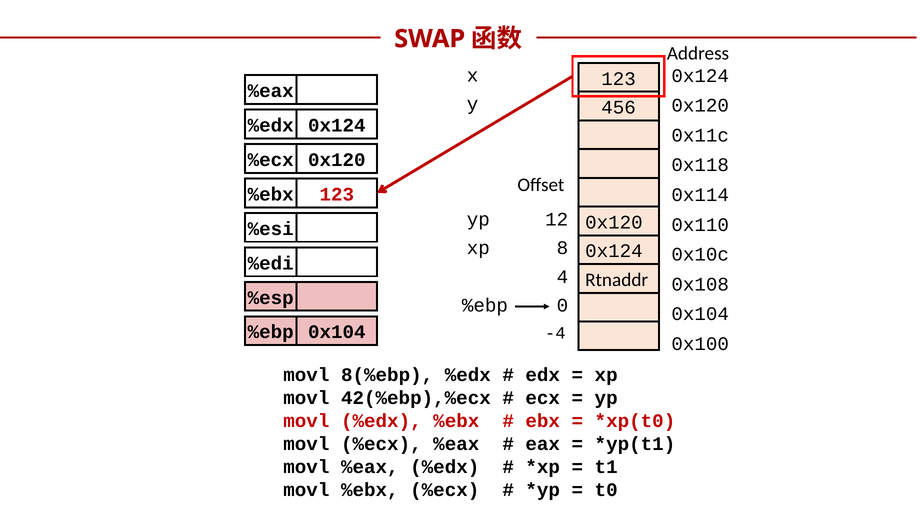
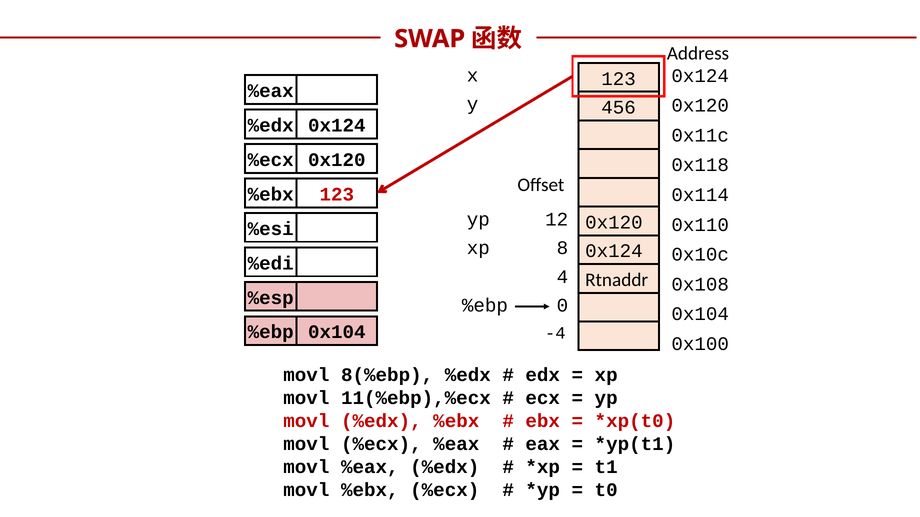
42(%ebp),%ecx: 42(%ebp),%ecx -> 11(%ebp),%ecx (416, 398)
